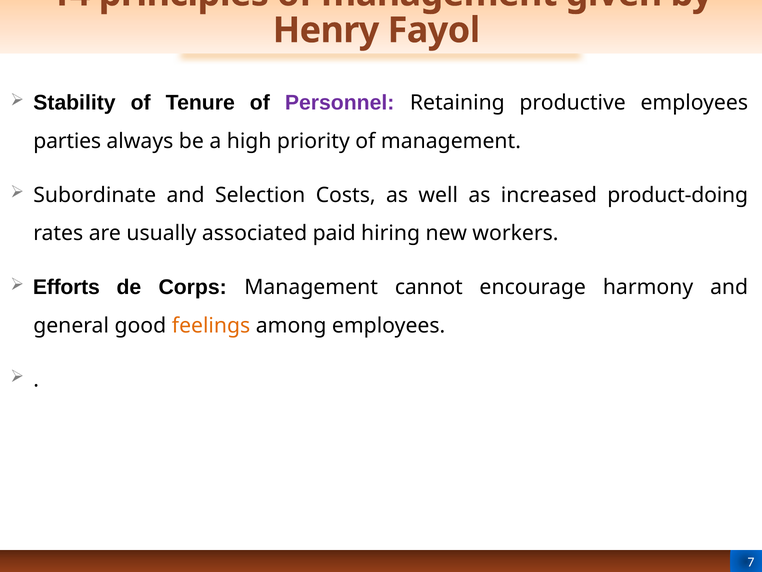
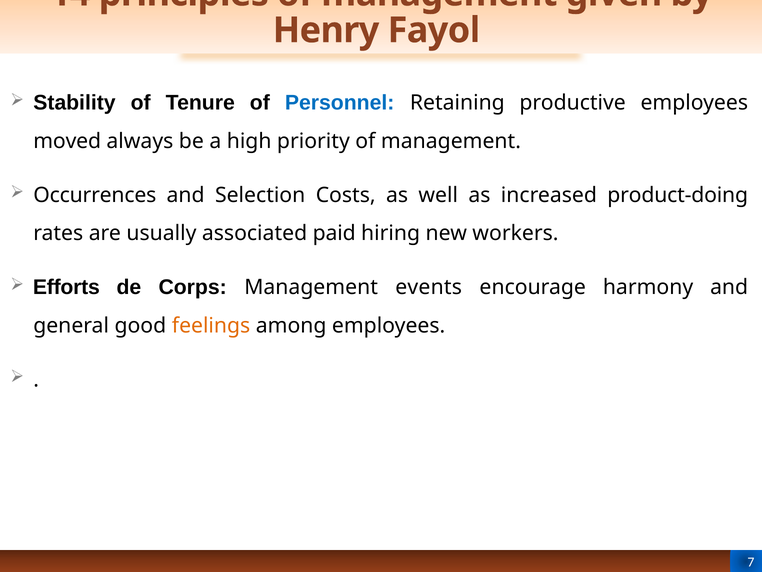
Personnel colour: purple -> blue (340, 103)
parties: parties -> moved (67, 141)
Subordinate: Subordinate -> Occurrences (95, 195)
cannot: cannot -> events (429, 287)
